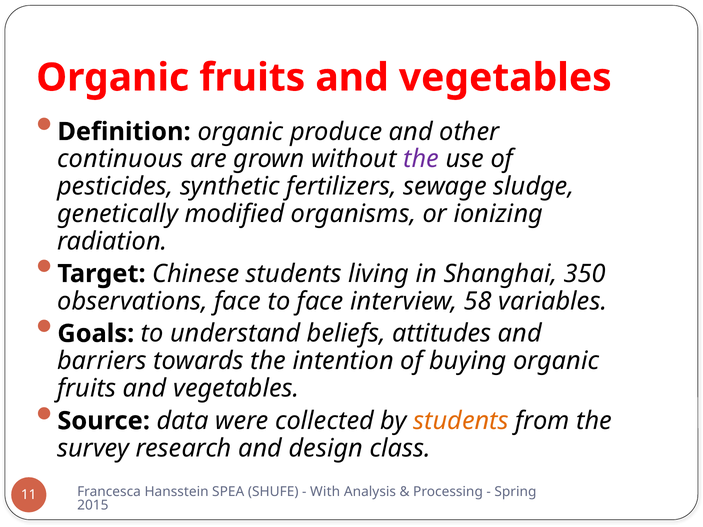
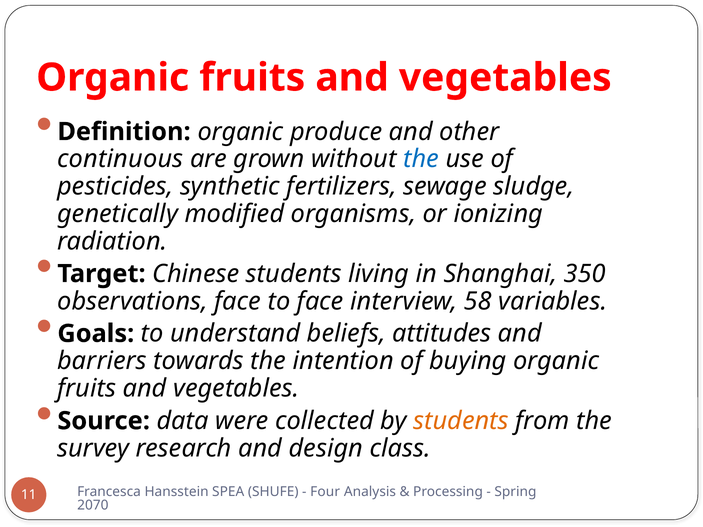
the colour: purple -> blue (421, 159)
With: With -> Four (325, 492)
2015: 2015 -> 2070 (93, 506)
